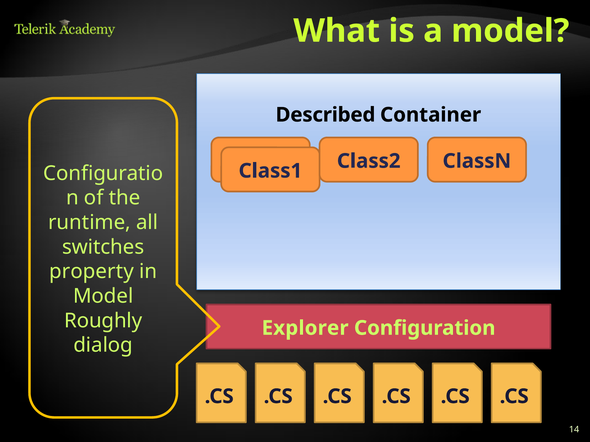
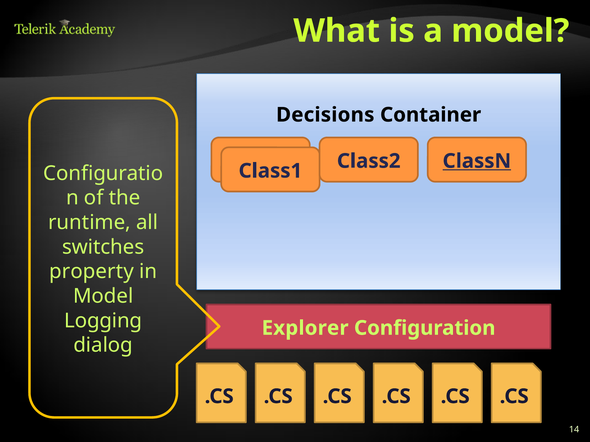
Described: Described -> Decisions (325, 115)
ClassN underline: none -> present (477, 161)
Roughly: Roughly -> Logging (103, 321)
